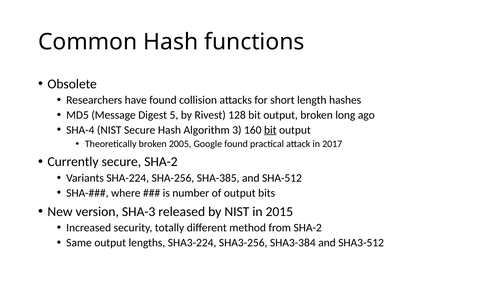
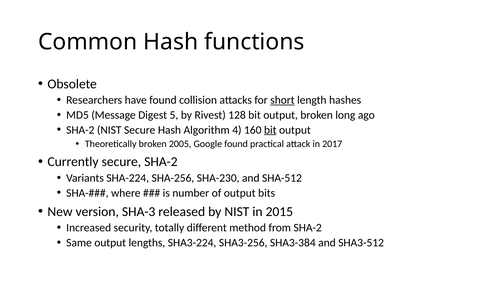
short underline: none -> present (282, 100)
SHA-4: SHA-4 -> SHA-2 (80, 130)
3: 3 -> 4 (237, 130)
SHA-385: SHA-385 -> SHA-230 (218, 178)
